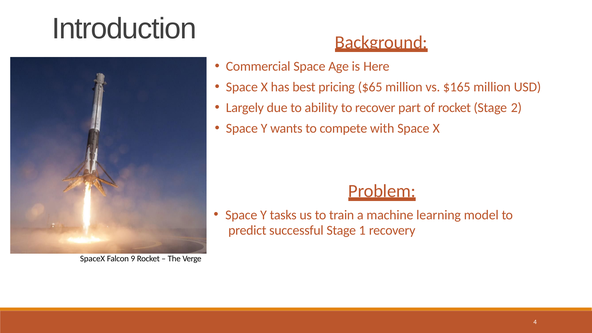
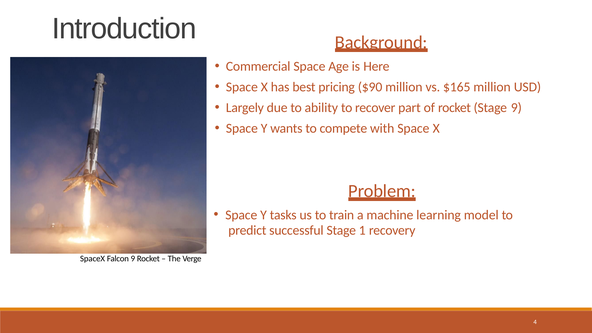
$65: $65 -> $90 (370, 87)
Stage 2: 2 -> 9 (516, 108)
